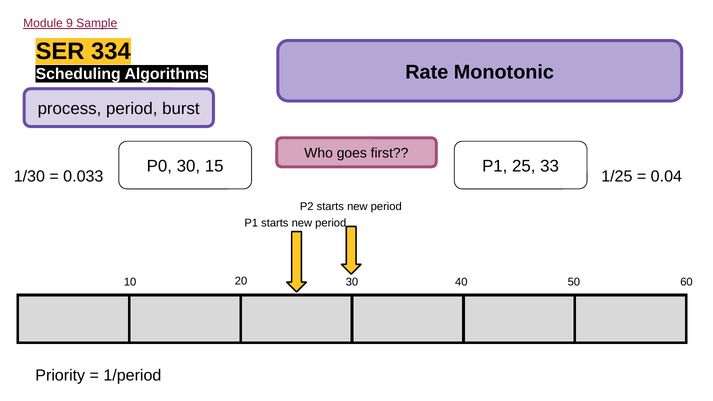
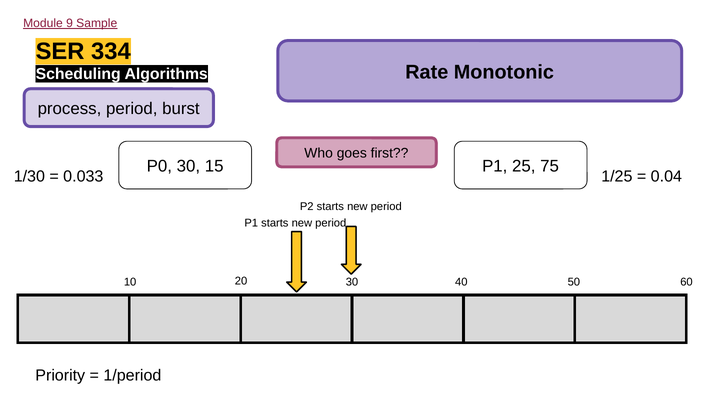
33: 33 -> 75 (550, 166)
